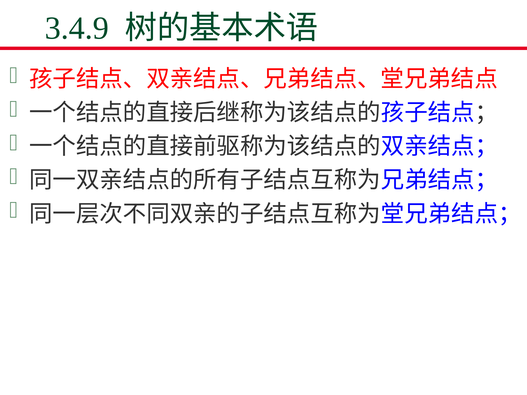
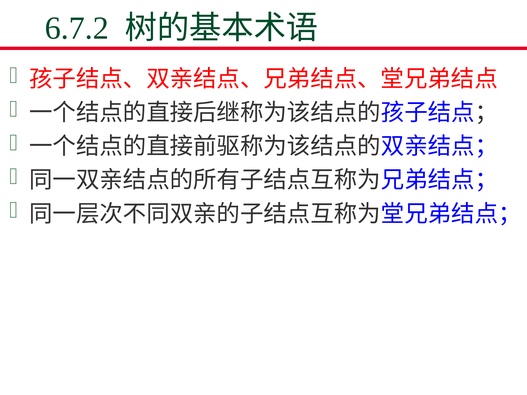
3.4.9: 3.4.9 -> 6.7.2 (77, 28)
